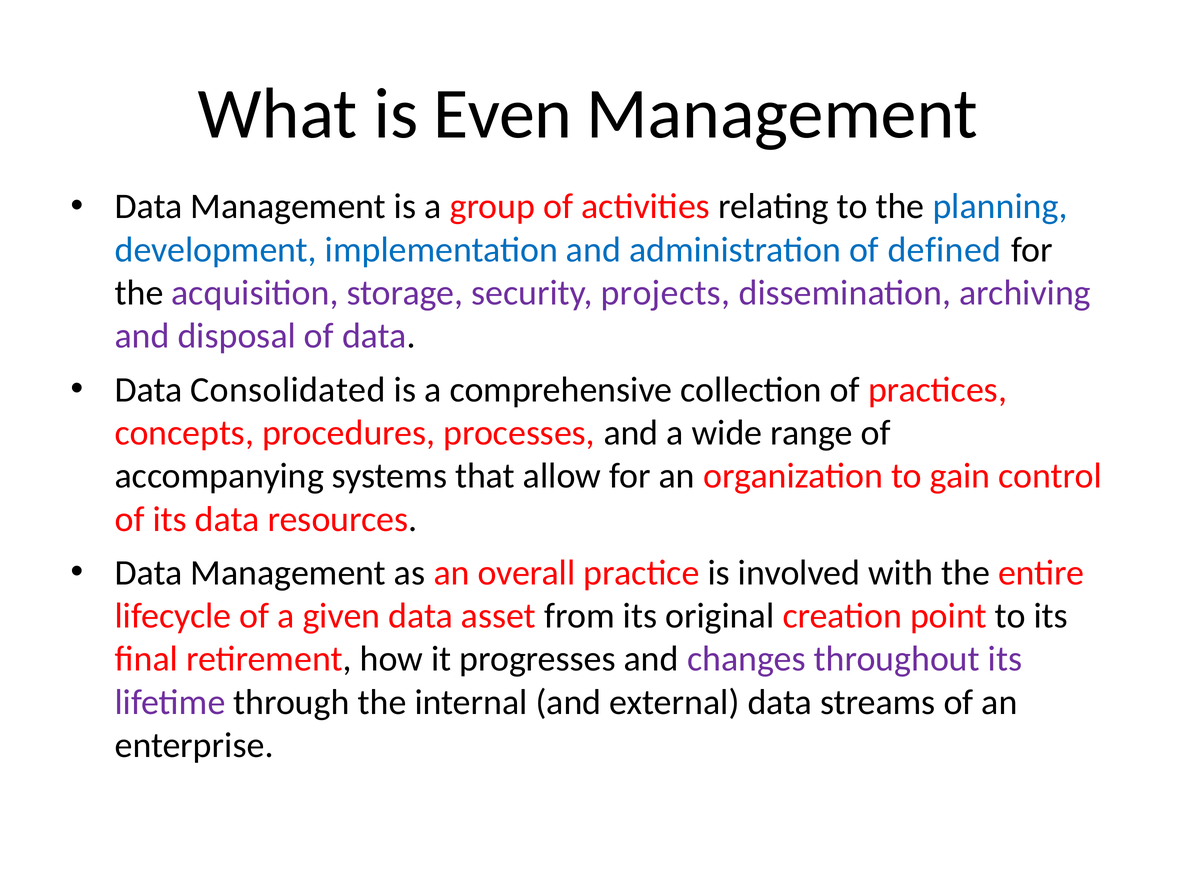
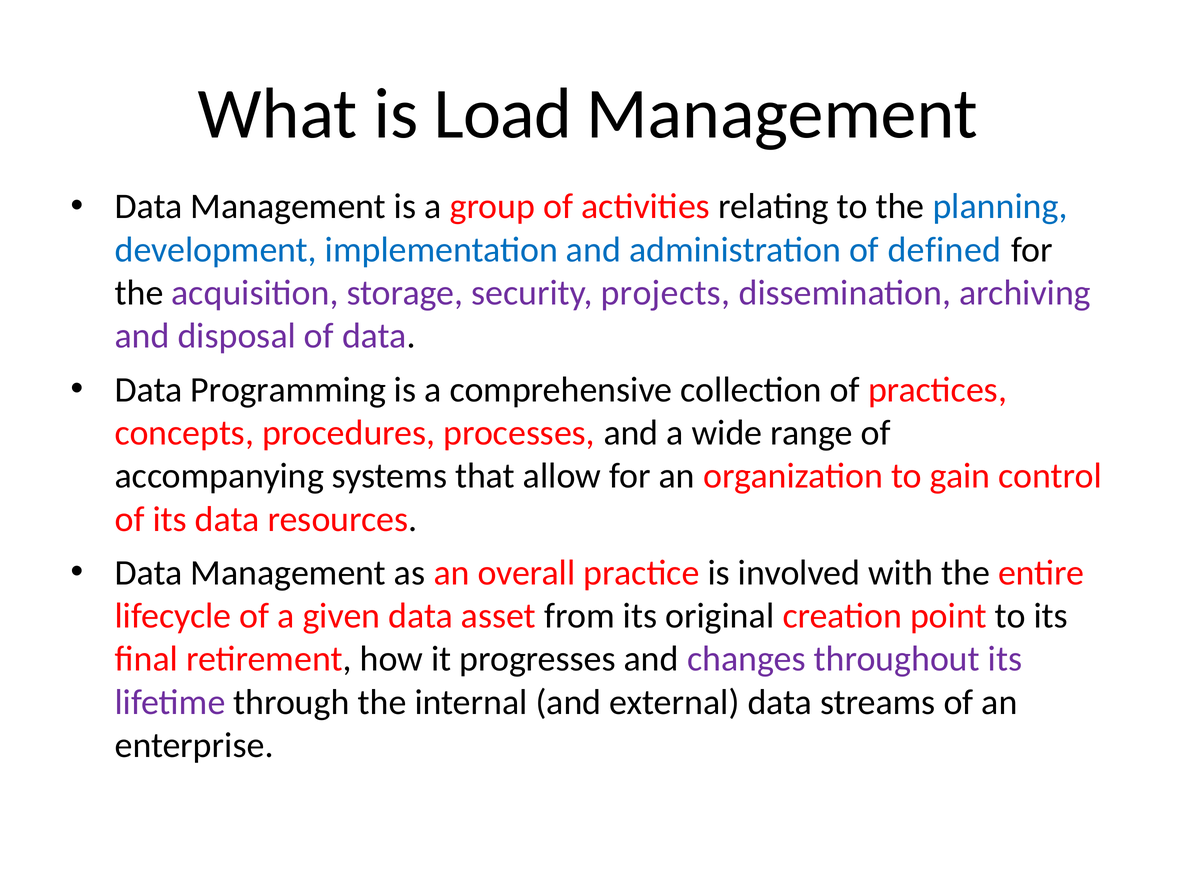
Even: Even -> Load (503, 114)
Consolidated: Consolidated -> Programming (288, 390)
